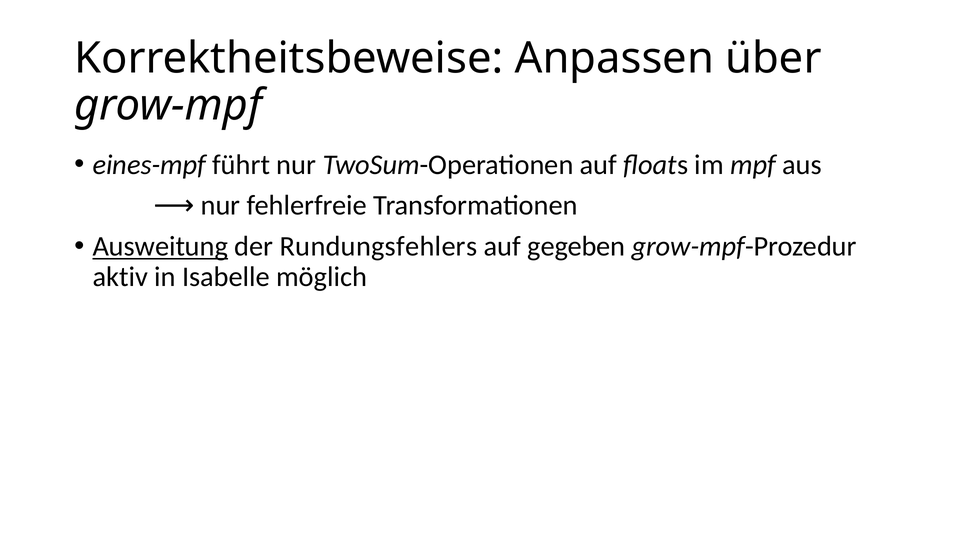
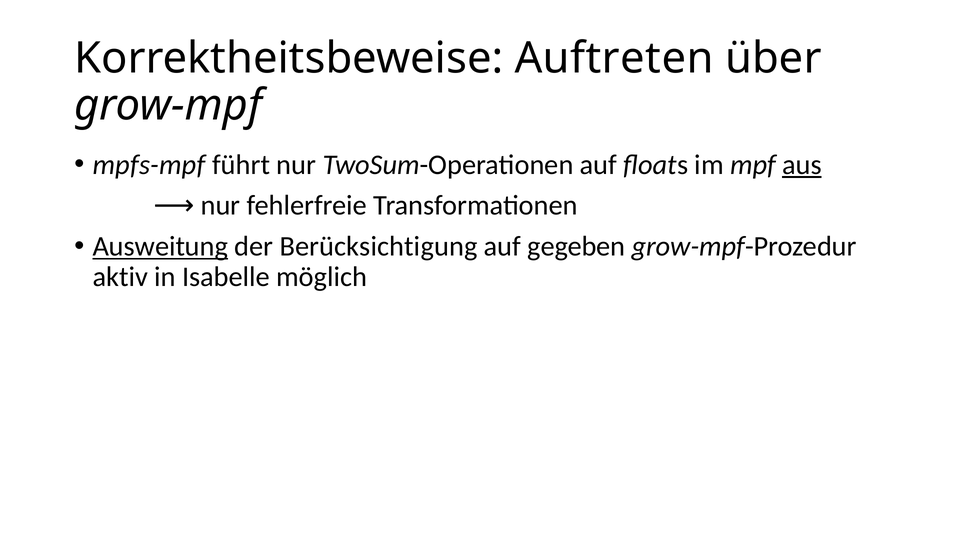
Anpassen: Anpassen -> Auftreten (614, 58)
eines-mpf: eines-mpf -> mpfs-mpf (149, 165)
aus underline: none -> present (802, 165)
Rundungsfehlers: Rundungsfehlers -> Berücksichtigung (379, 246)
